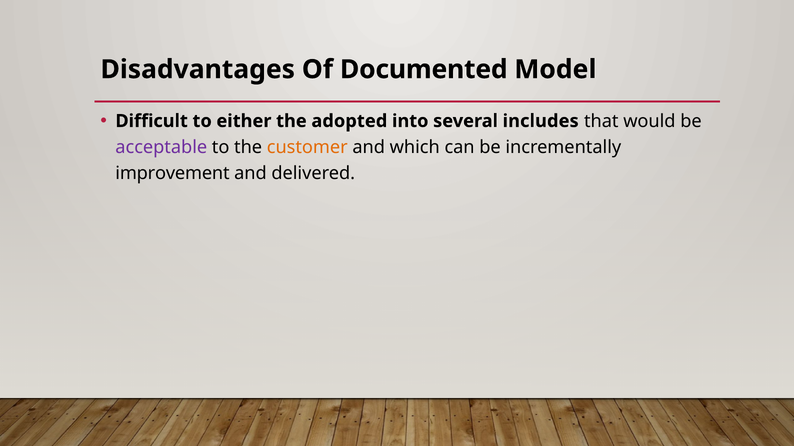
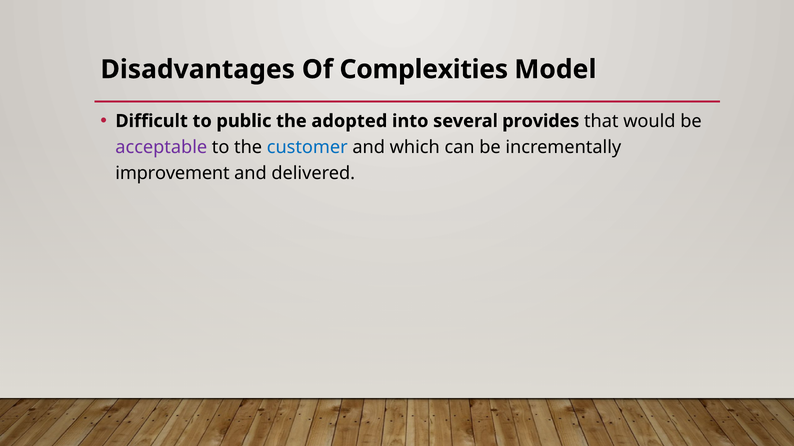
Documented: Documented -> Complexities (424, 70)
either: either -> public (244, 121)
includes: includes -> provides (541, 121)
customer colour: orange -> blue (307, 147)
